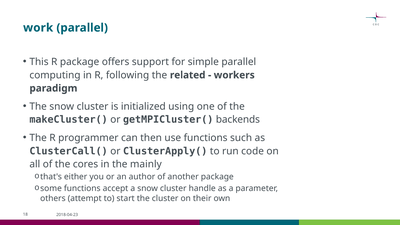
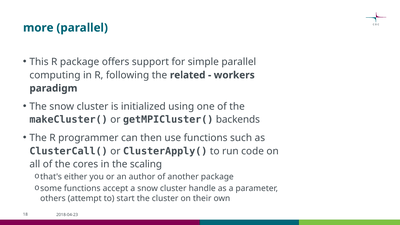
work: work -> more (38, 28)
mainly: mainly -> scaling (146, 164)
